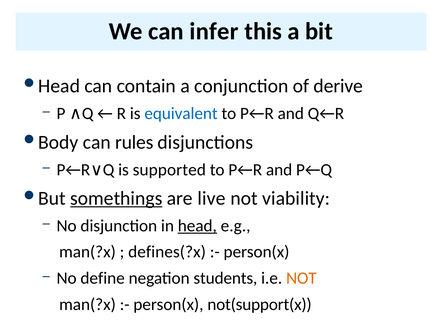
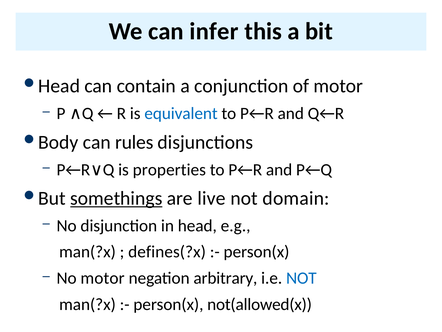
of derive: derive -> motor (338, 86)
supported: supported -> properties (169, 169)
viability: viability -> domain (296, 198)
head underline: present -> none (197, 225)
No define: define -> motor (103, 278)
students: students -> arbitrary (225, 278)
NOT colour: orange -> blue (301, 278)
not(support(x: not(support(x -> not(allowed(x (260, 304)
